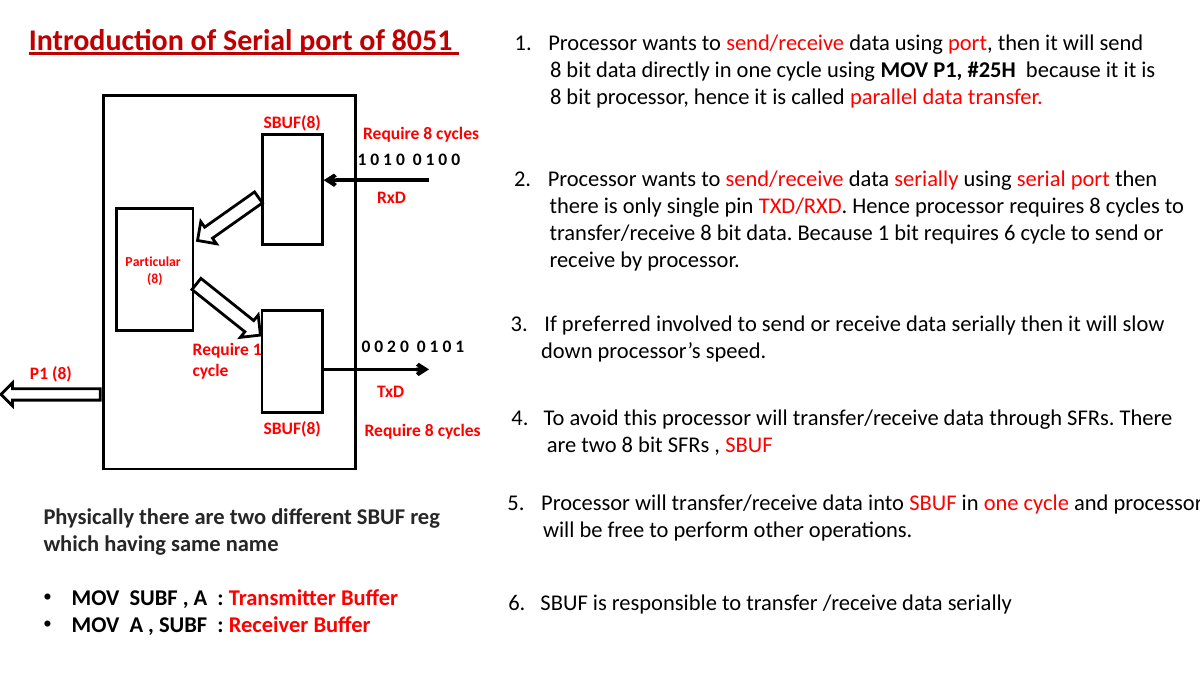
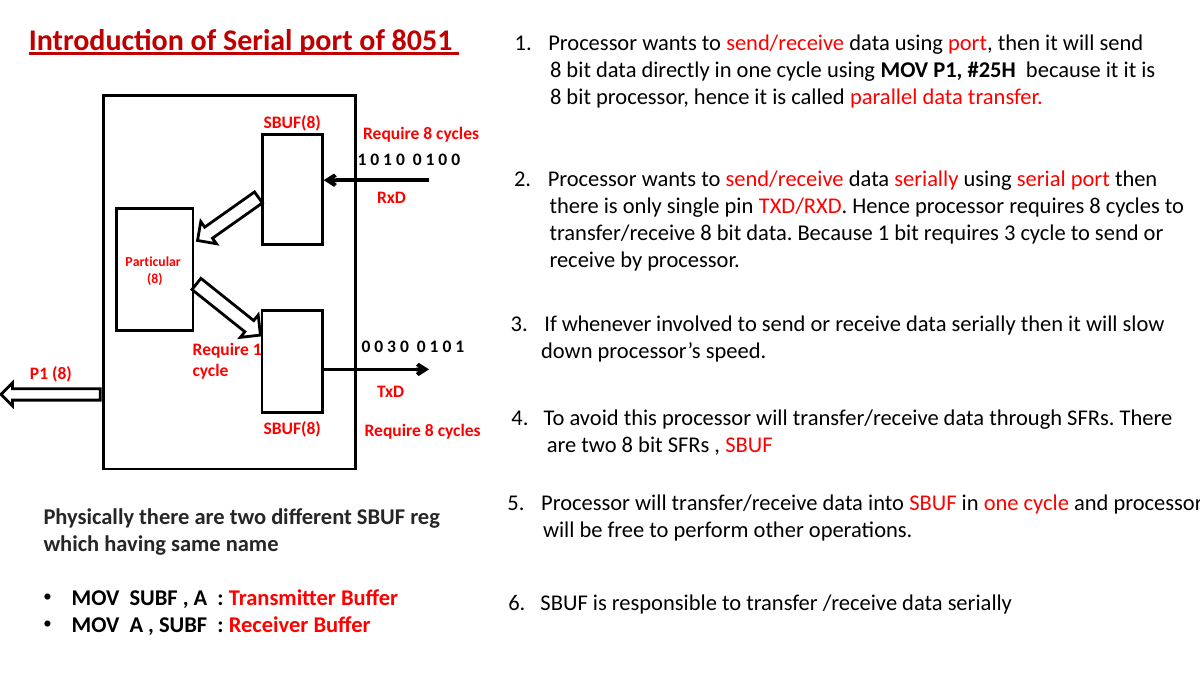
requires 6: 6 -> 3 (1010, 233)
preferred: preferred -> whenever (607, 324)
0 2: 2 -> 3 (392, 347)
